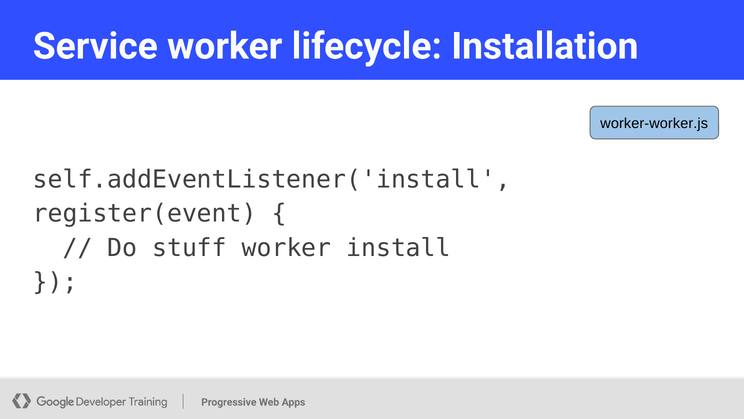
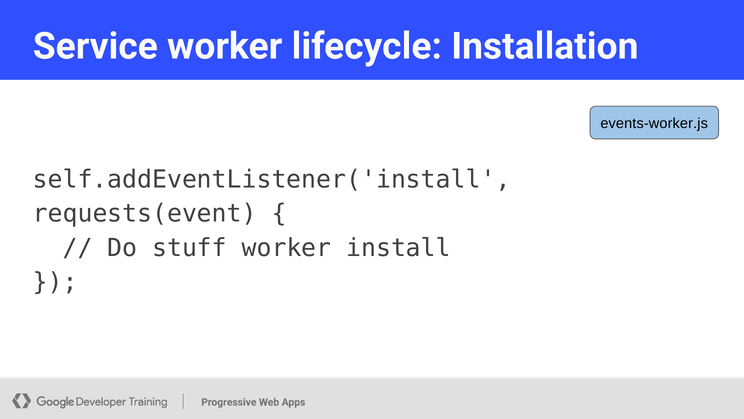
worker-worker.js: worker-worker.js -> events-worker.js (654, 123)
register(event: register(event -> requests(event (145, 213)
